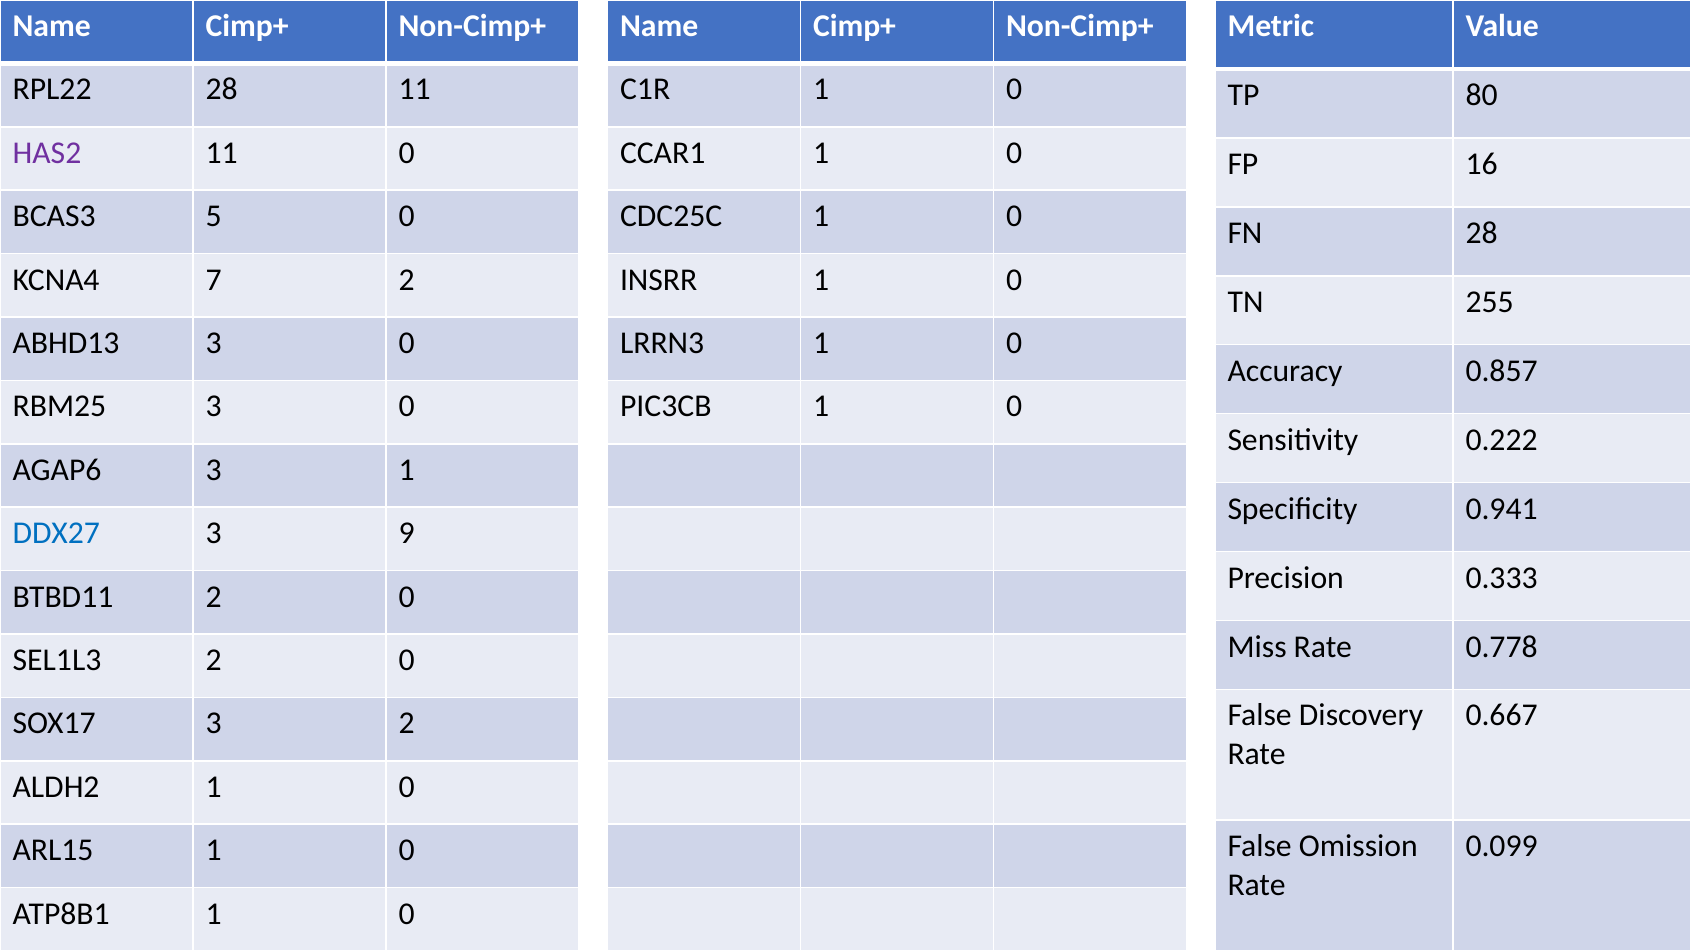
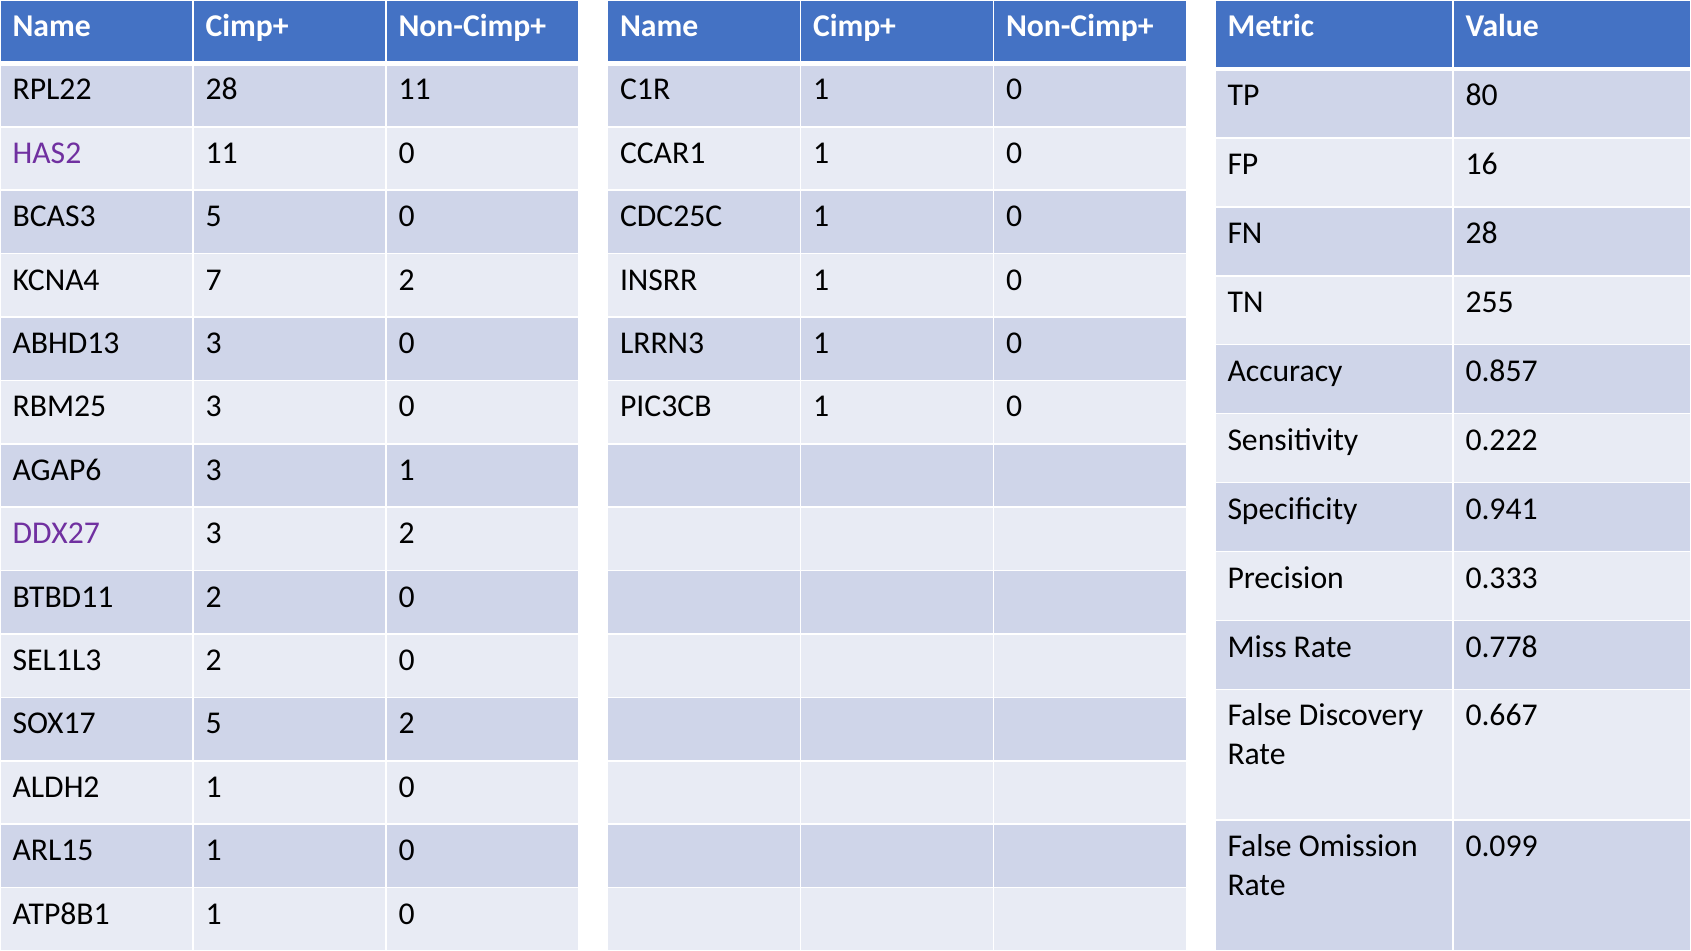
DDX27 colour: blue -> purple (56, 533)
3 9: 9 -> 2 (407, 533)
SOX17 3: 3 -> 5 (214, 724)
